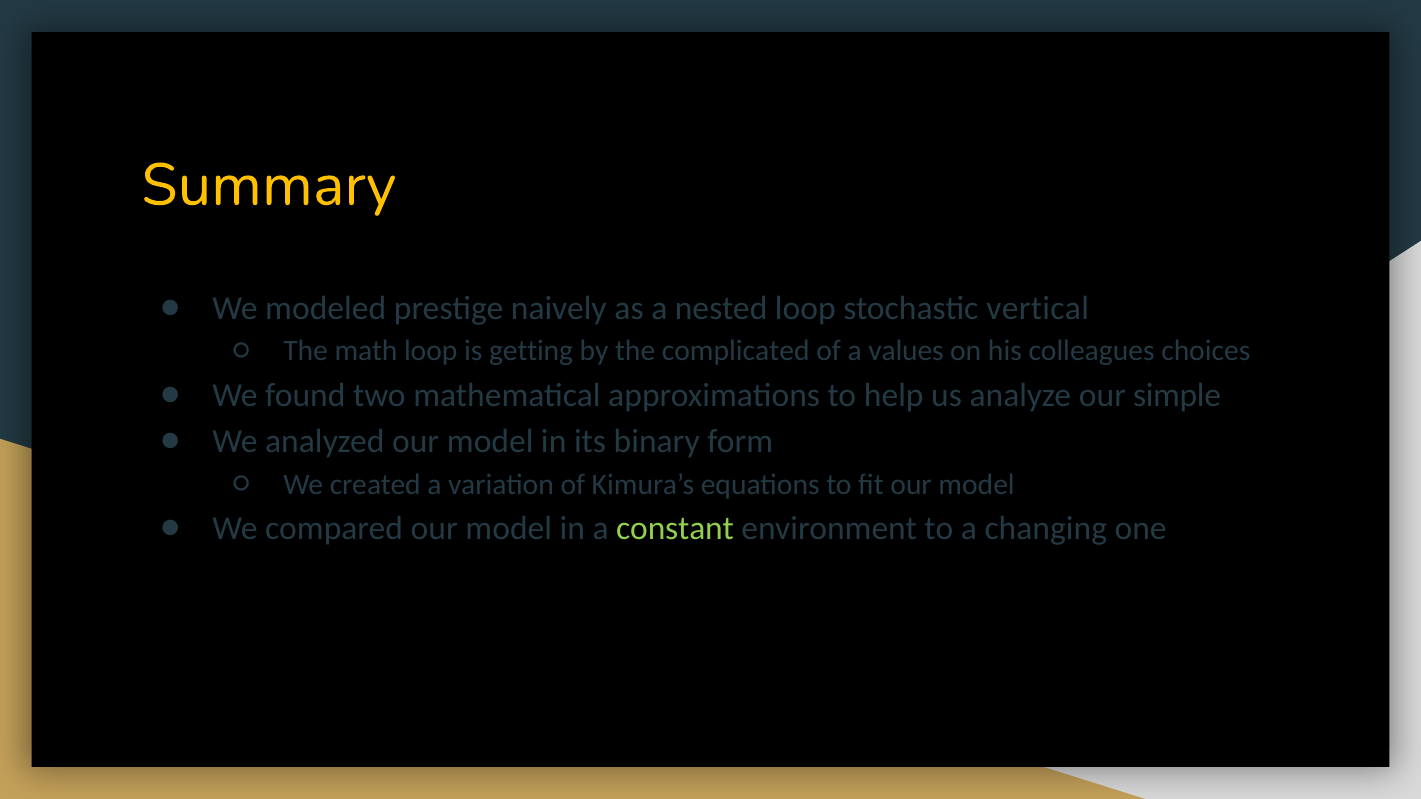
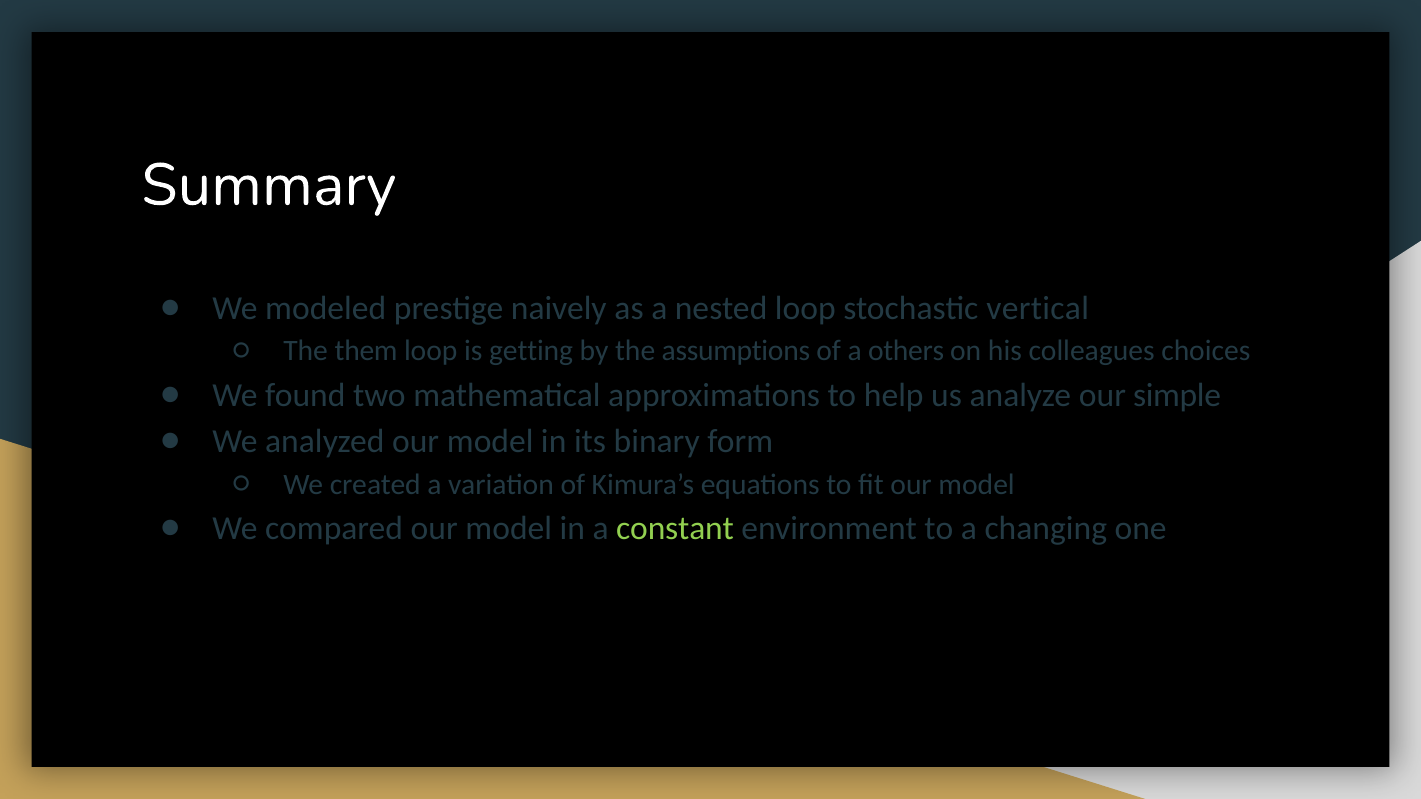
Summary colour: yellow -> white (269, 185)
math: math -> them (366, 351)
complicated: complicated -> assumptions (736, 351)
values: values -> others (906, 351)
